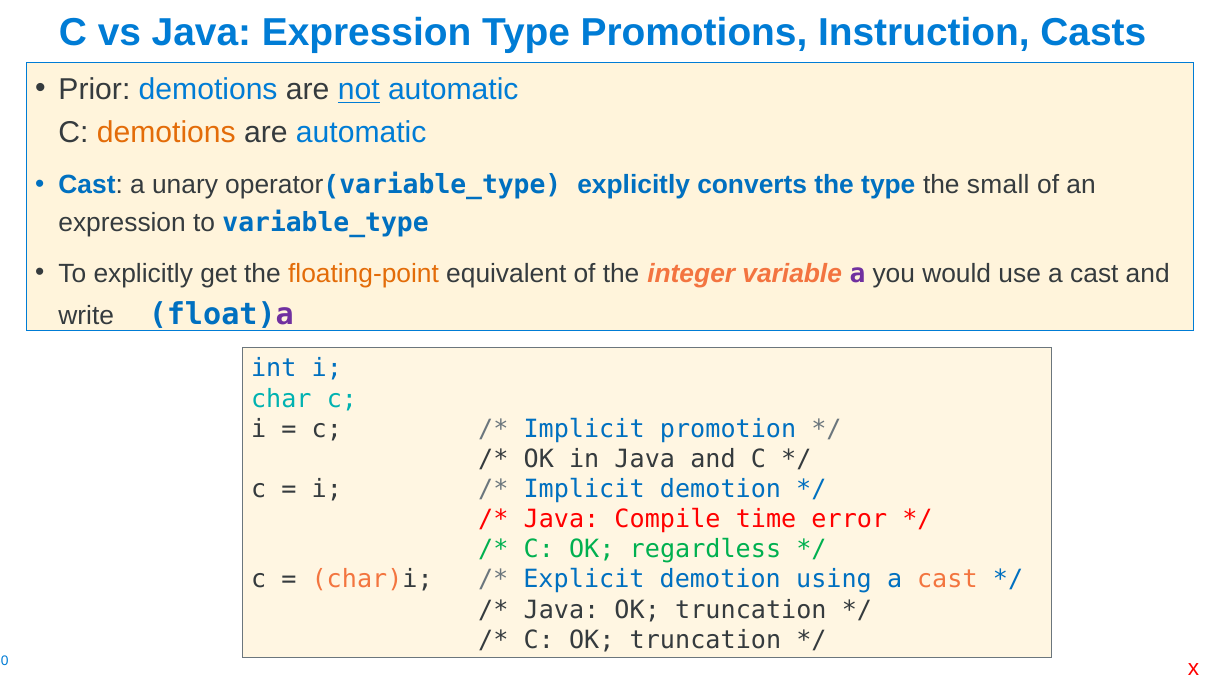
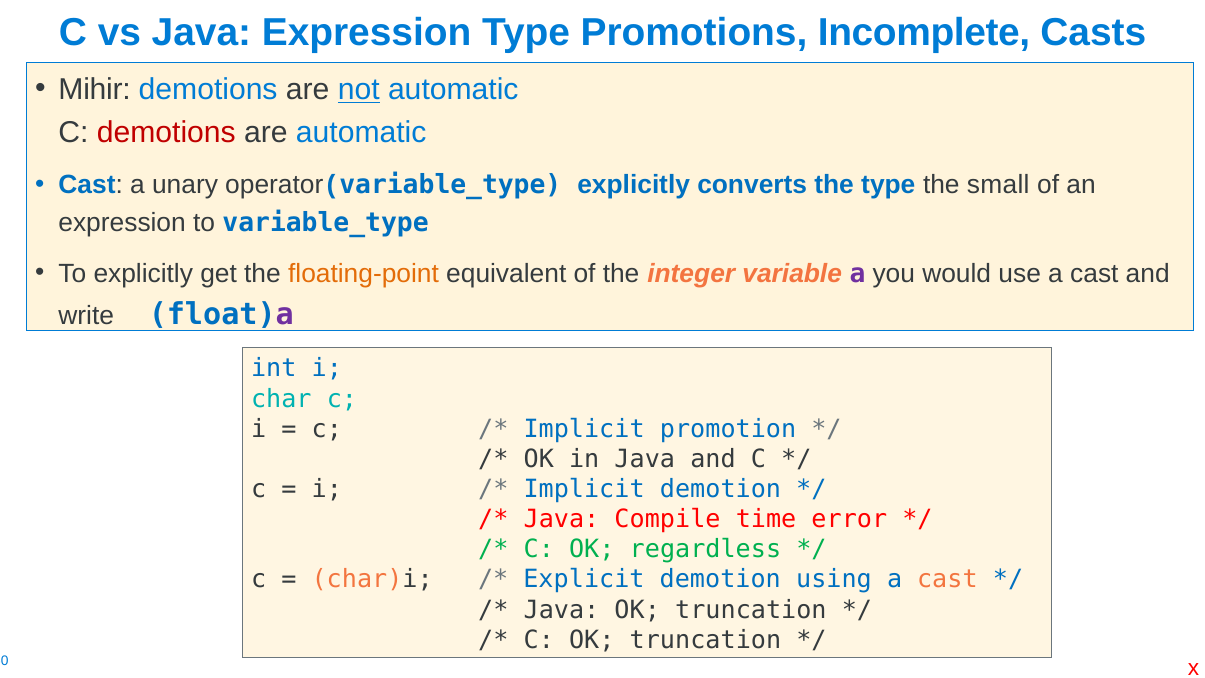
Instruction: Instruction -> Incomplete (924, 33)
Prior: Prior -> Mihir (95, 89)
demotions colour: orange -> red (166, 133)
